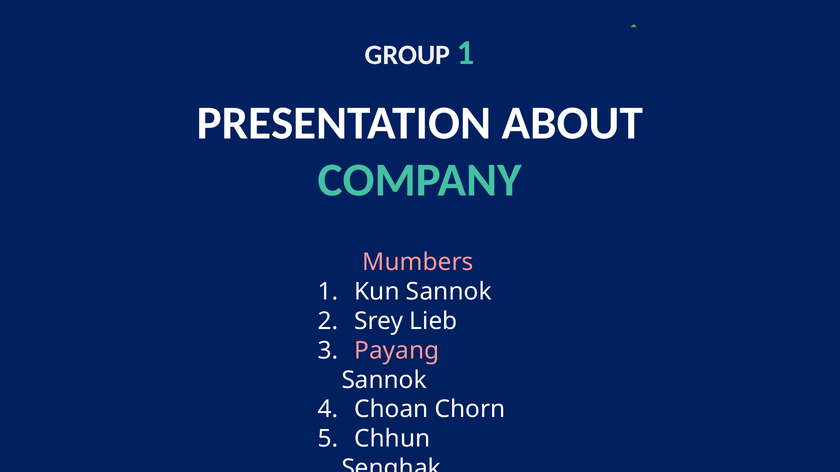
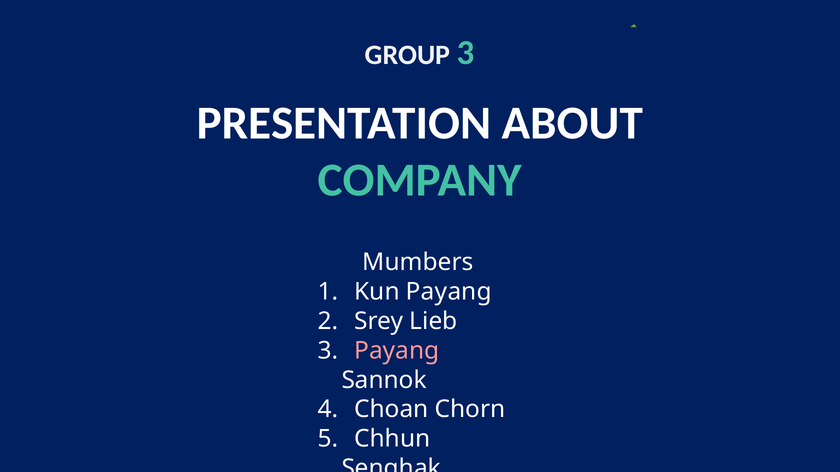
GROUP 1: 1 -> 3 (466, 53)
Mumbers colour: pink -> white (418, 263)
Kun Sannok: Sannok -> Payang (449, 292)
